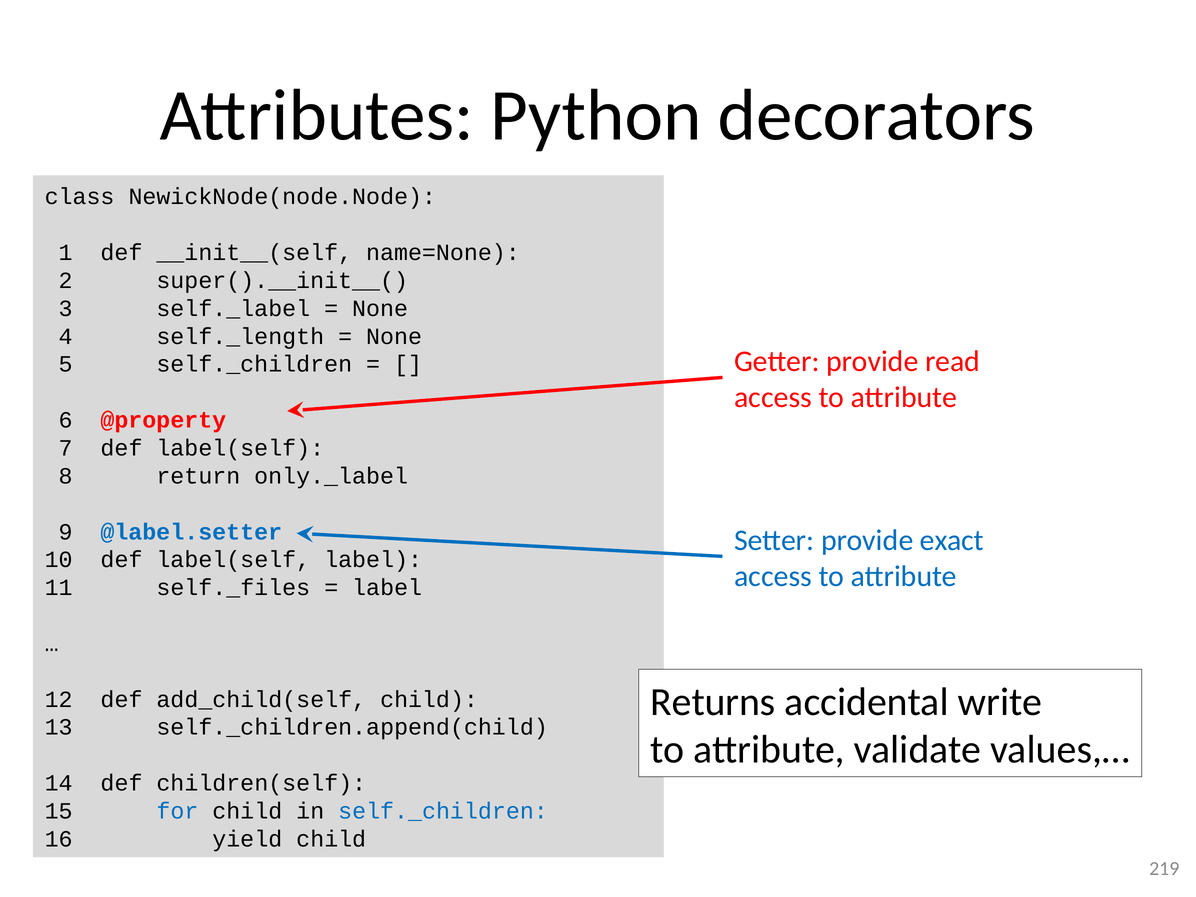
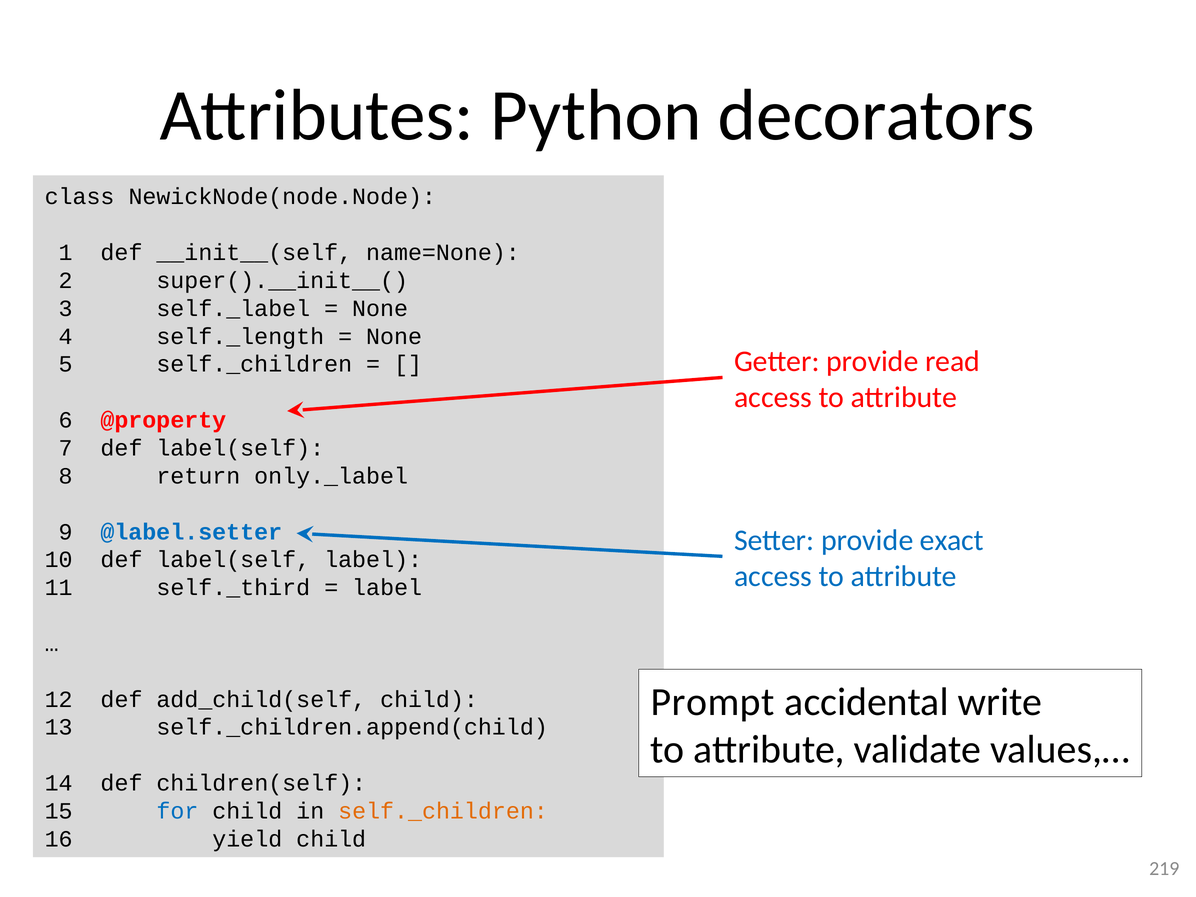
self._files: self._files -> self._third (233, 588)
Returns: Returns -> Prompt (713, 702)
self._children colour: blue -> orange (443, 811)
